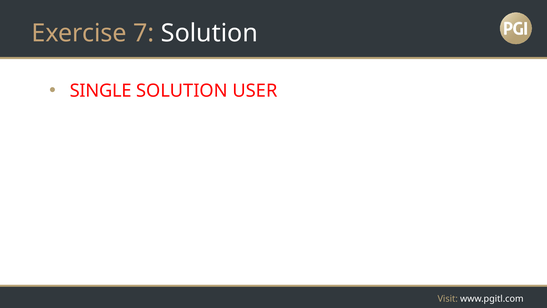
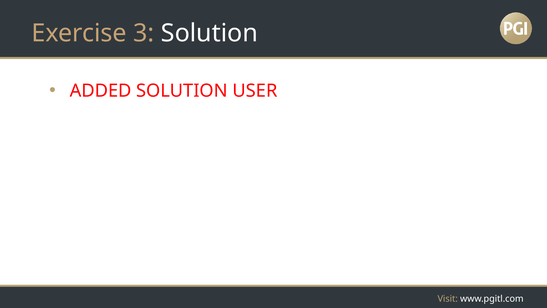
7: 7 -> 3 (144, 33)
SINGLE: SINGLE -> ADDED (101, 91)
